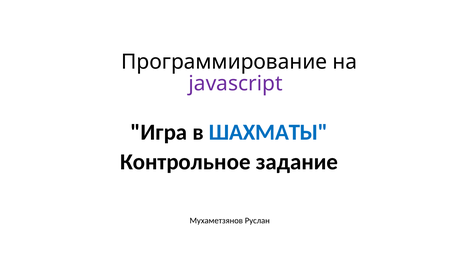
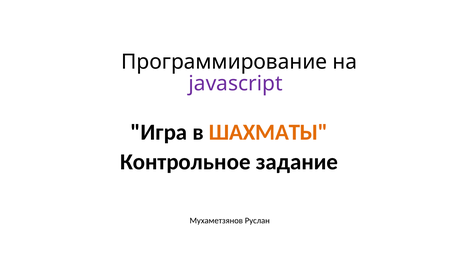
ШАХМАТЫ colour: blue -> orange (268, 132)
